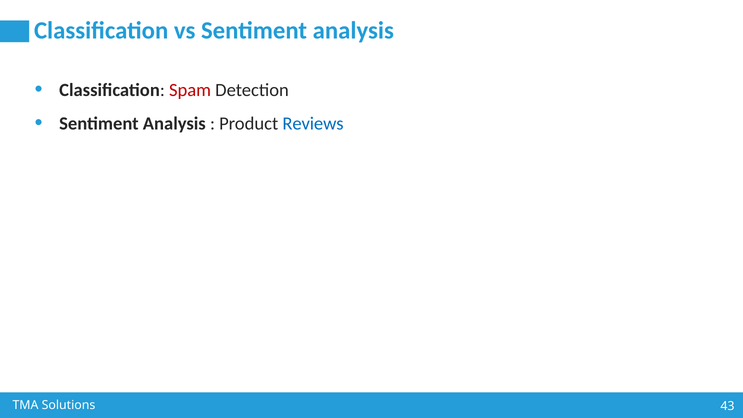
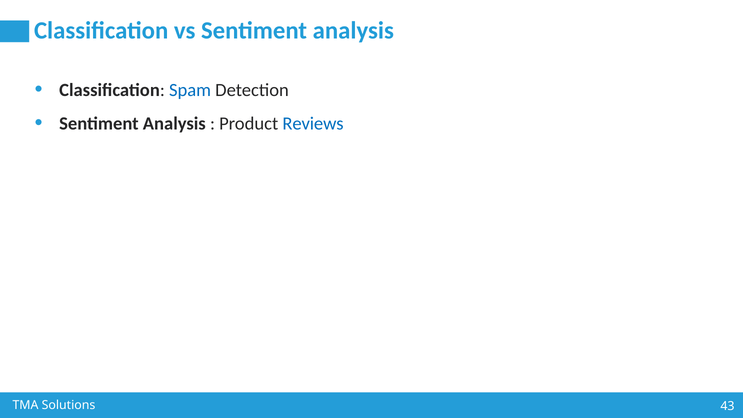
Spam colour: red -> blue (190, 90)
